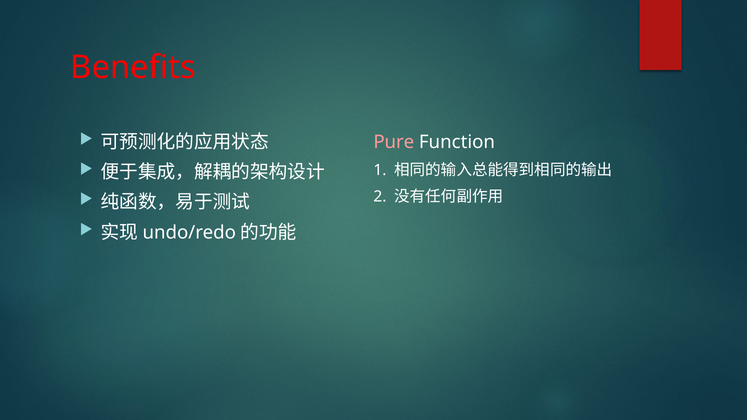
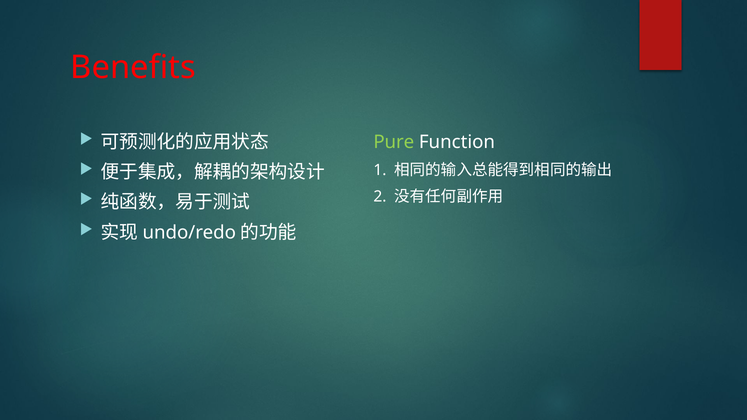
Pure colour: pink -> light green (394, 142)
